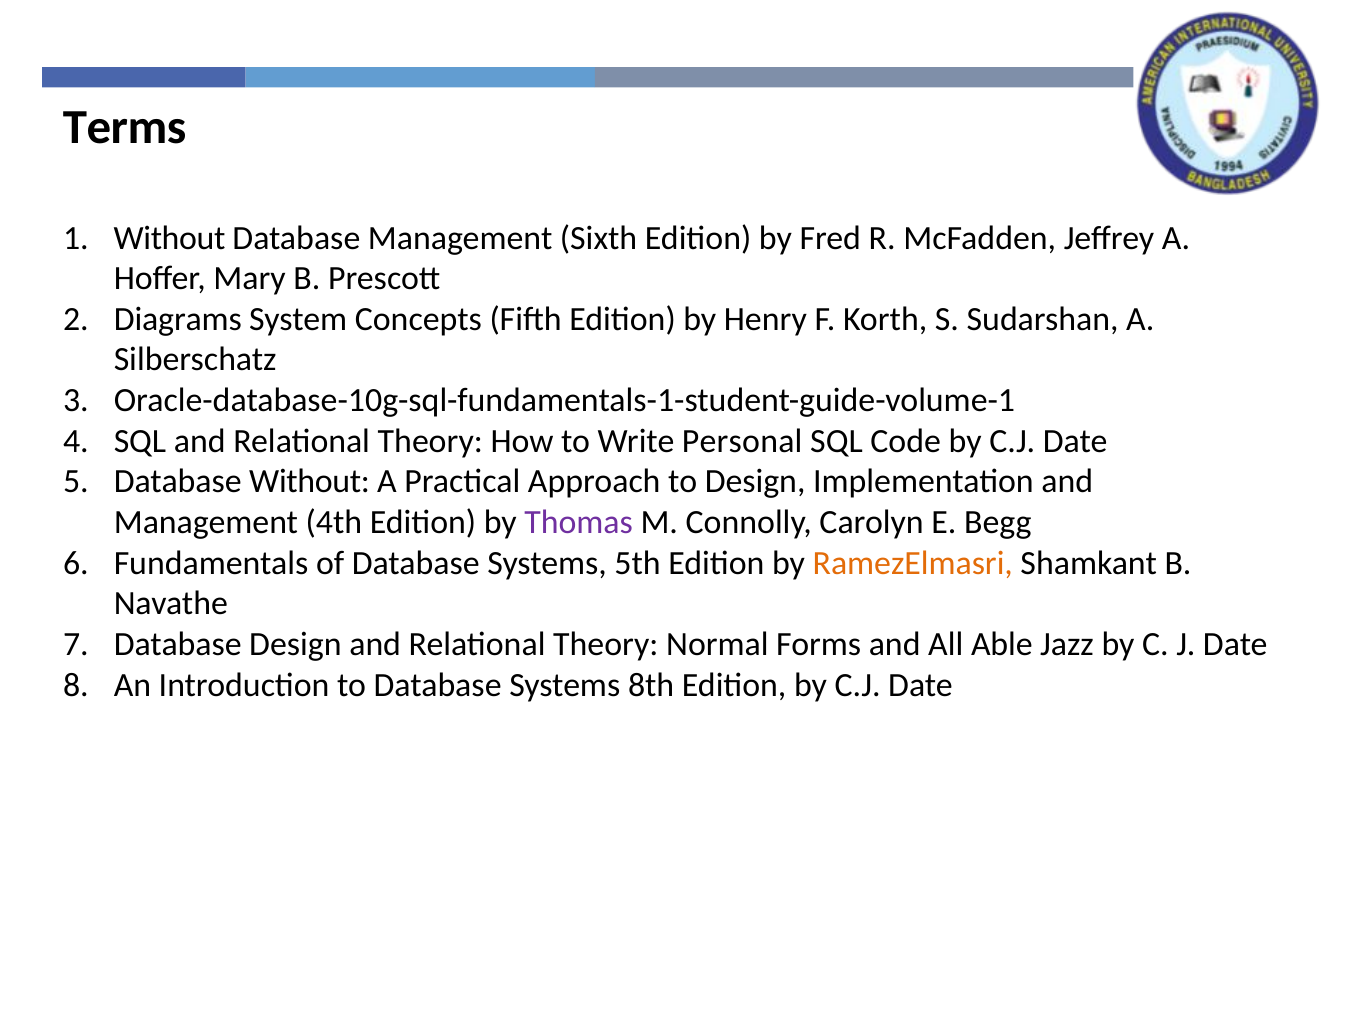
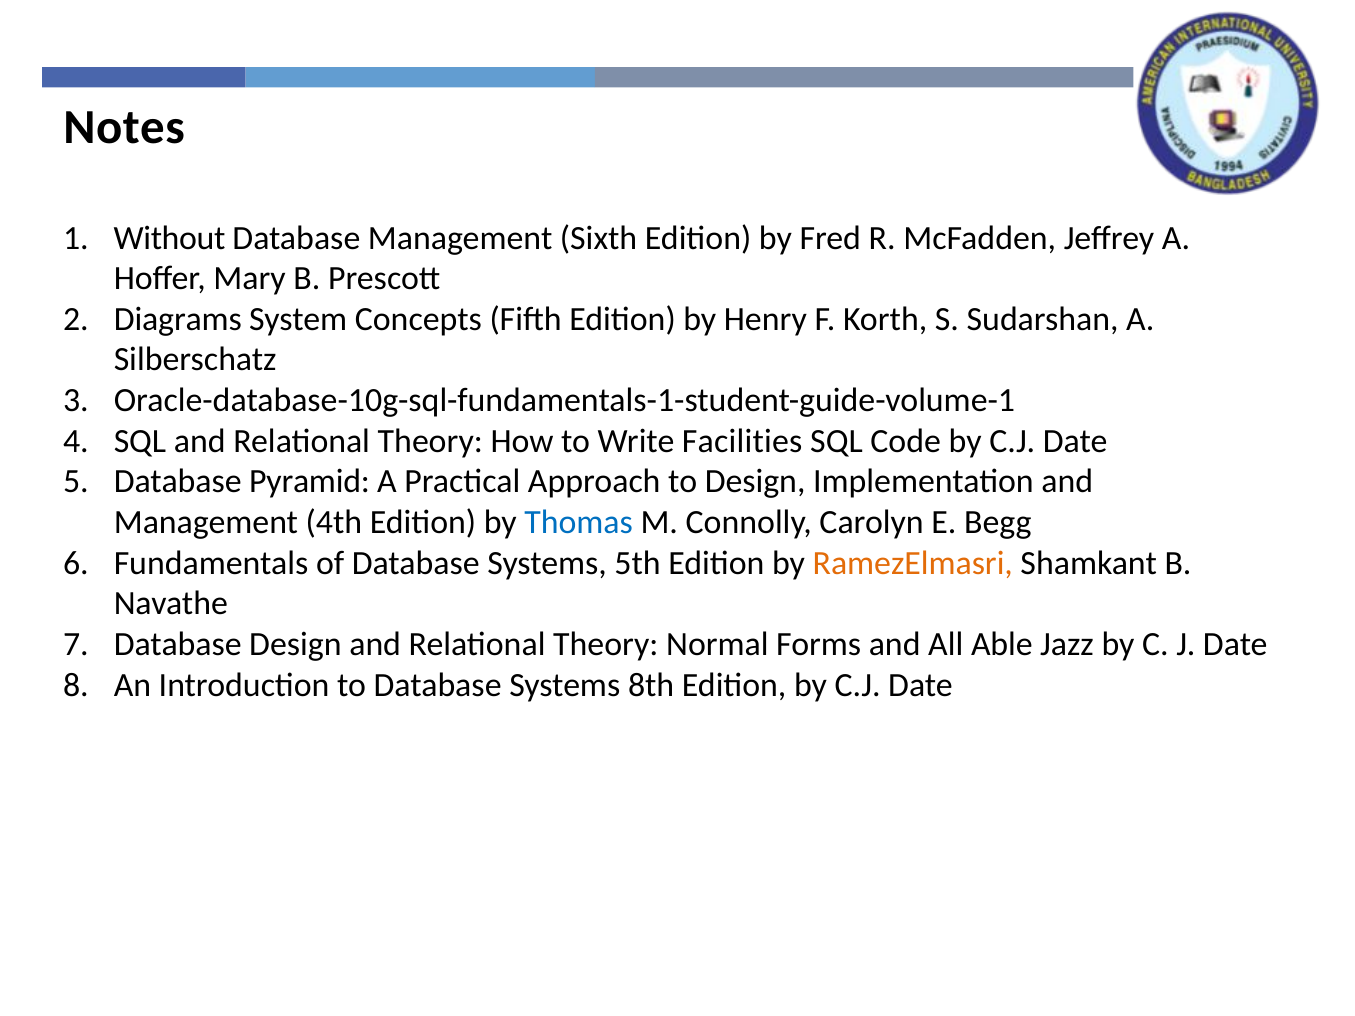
Terms: Terms -> Notes (124, 128)
Personal: Personal -> Facilities (742, 441)
Database Without: Without -> Pyramid (310, 482)
Thomas colour: purple -> blue (579, 522)
